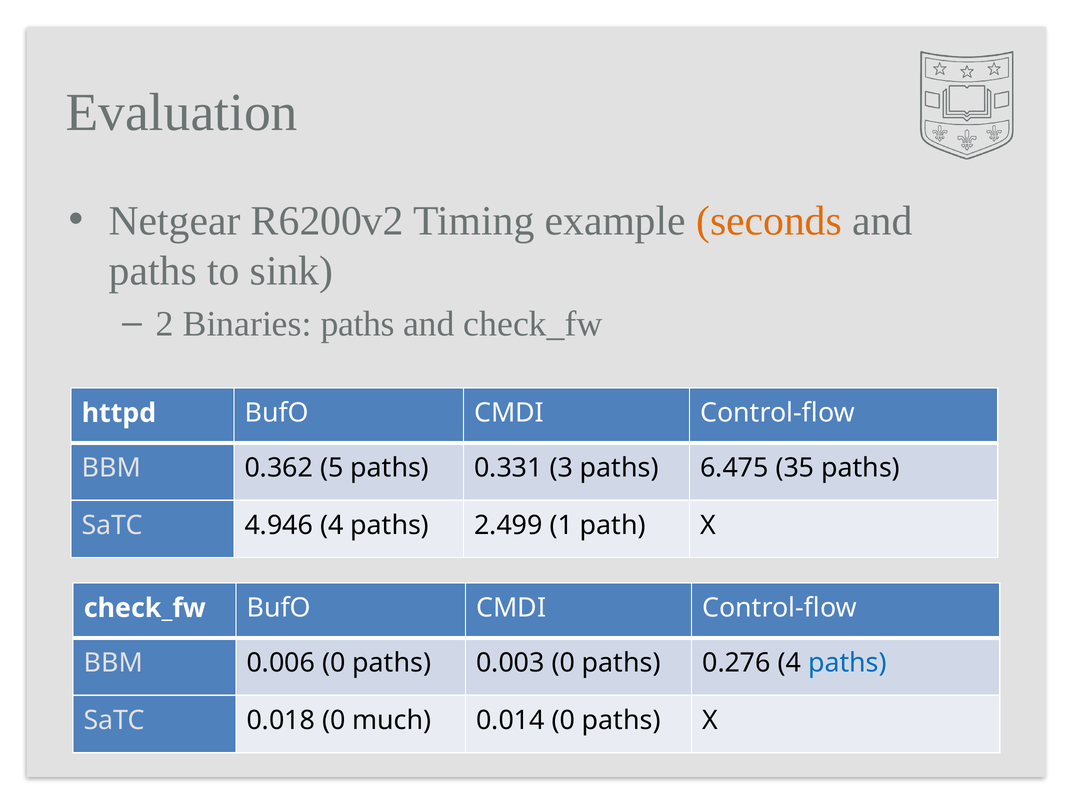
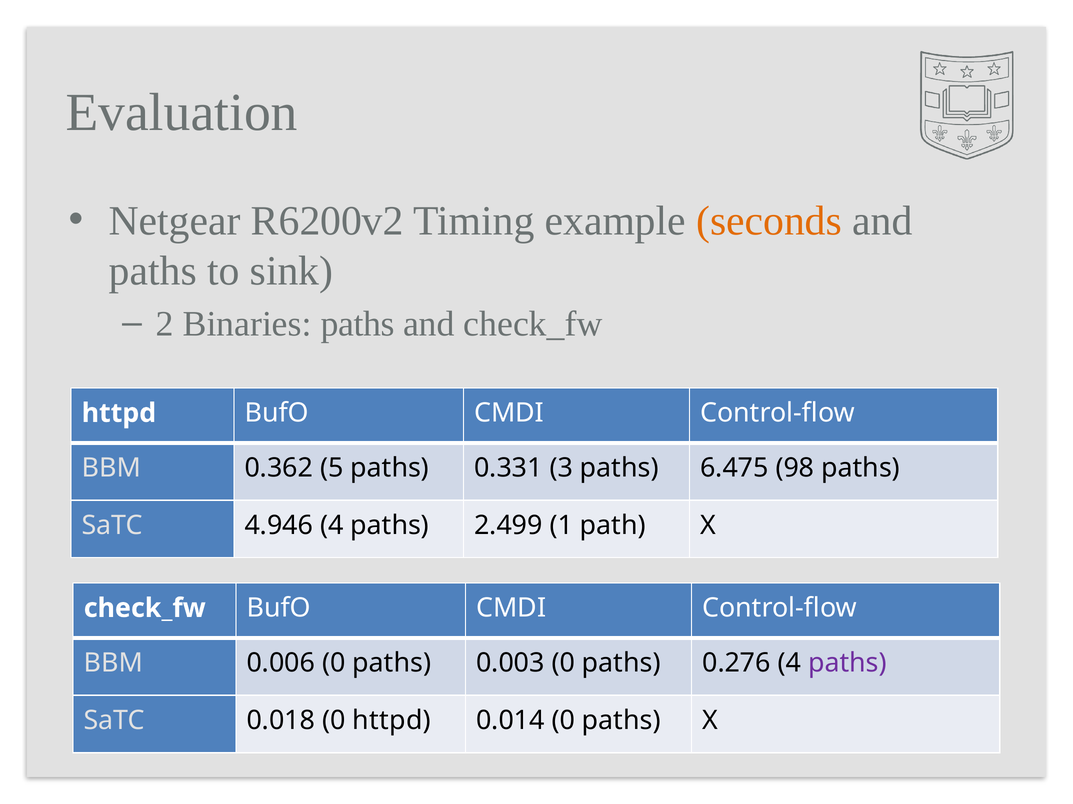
35: 35 -> 98 (795, 469)
paths colour: blue -> purple (847, 664)
0 much: much -> httpd (392, 721)
